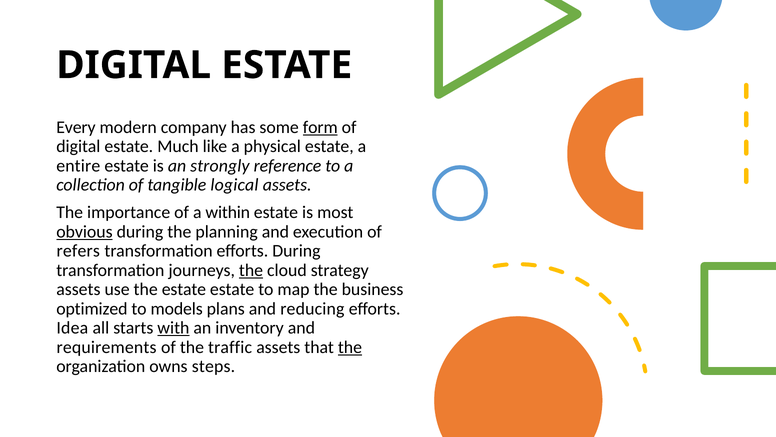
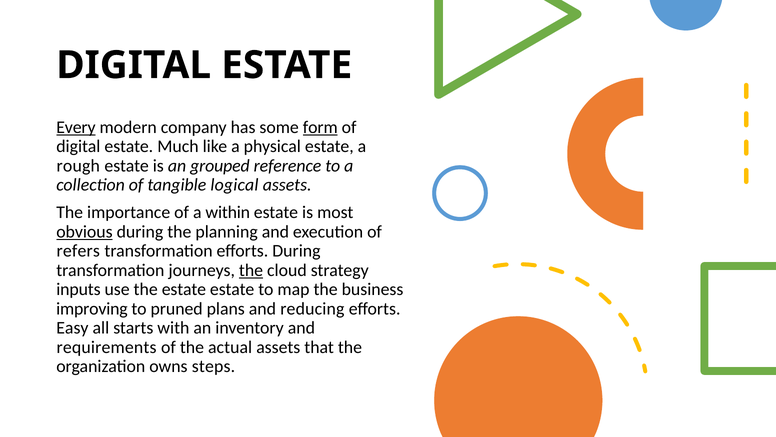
Every underline: none -> present (76, 127)
entire: entire -> rough (78, 166)
strongly: strongly -> grouped (220, 166)
assets: assets -> inputs (78, 289)
optimized: optimized -> improving (92, 308)
models: models -> pruned (177, 308)
Idea: Idea -> Easy (72, 328)
with underline: present -> none (173, 328)
traffic: traffic -> actual (230, 347)
the underline: present -> none (350, 347)
